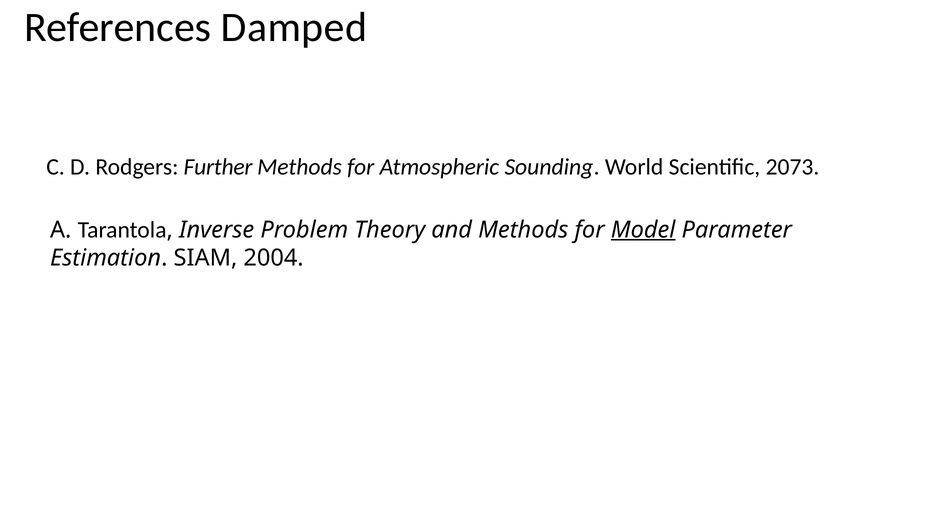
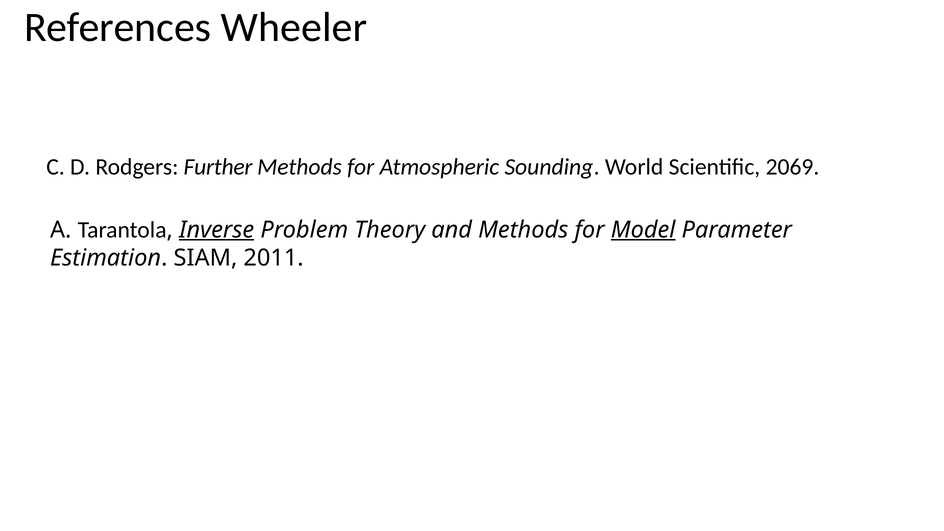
Damped: Damped -> Wheeler (294, 27)
2073: 2073 -> 2069 (792, 167)
Inverse underline: none -> present (217, 230)
2004: 2004 -> 2011 (274, 258)
